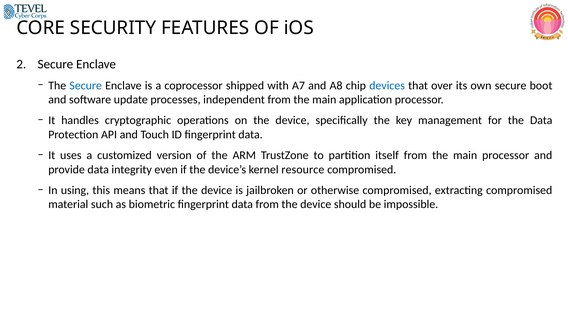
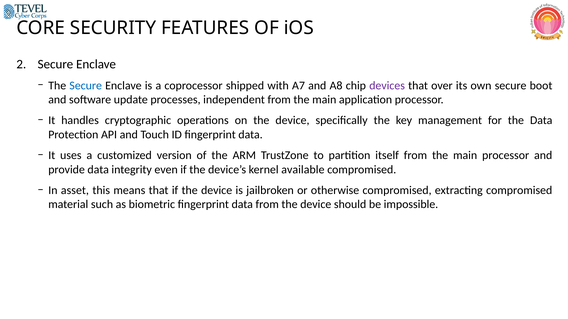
devices colour: blue -> purple (387, 86)
resource: resource -> available (303, 170)
using: using -> asset (75, 190)
